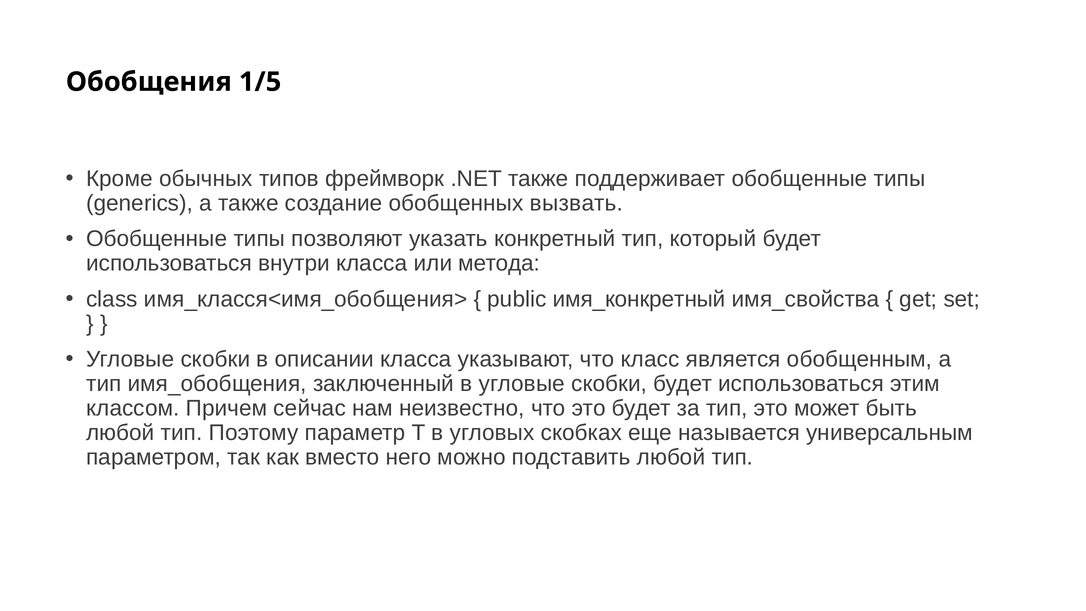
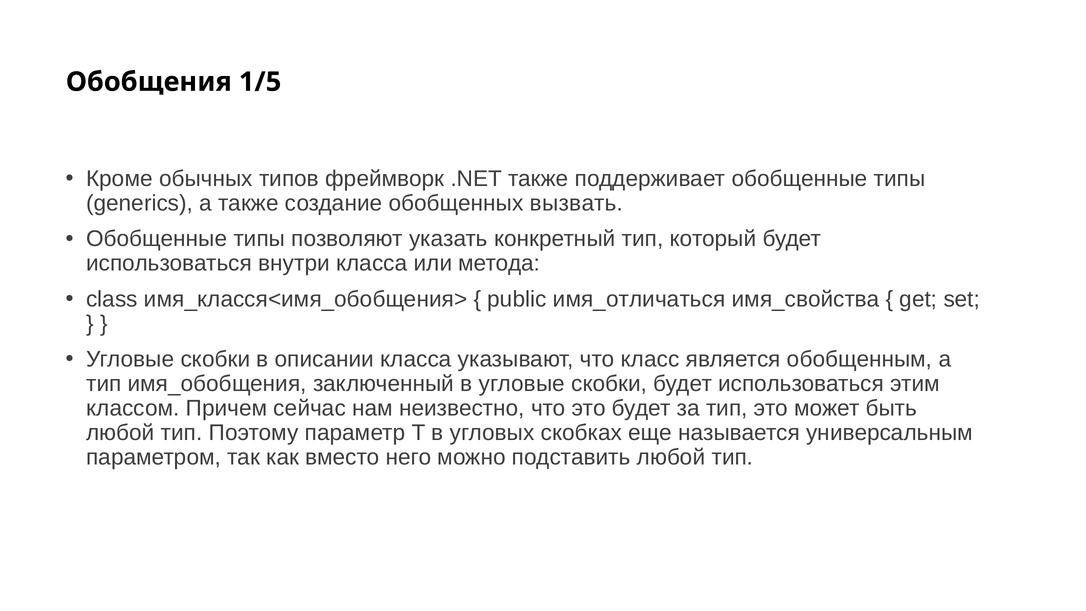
имя_конкретный: имя_конкретный -> имя_отличаться (639, 299)
